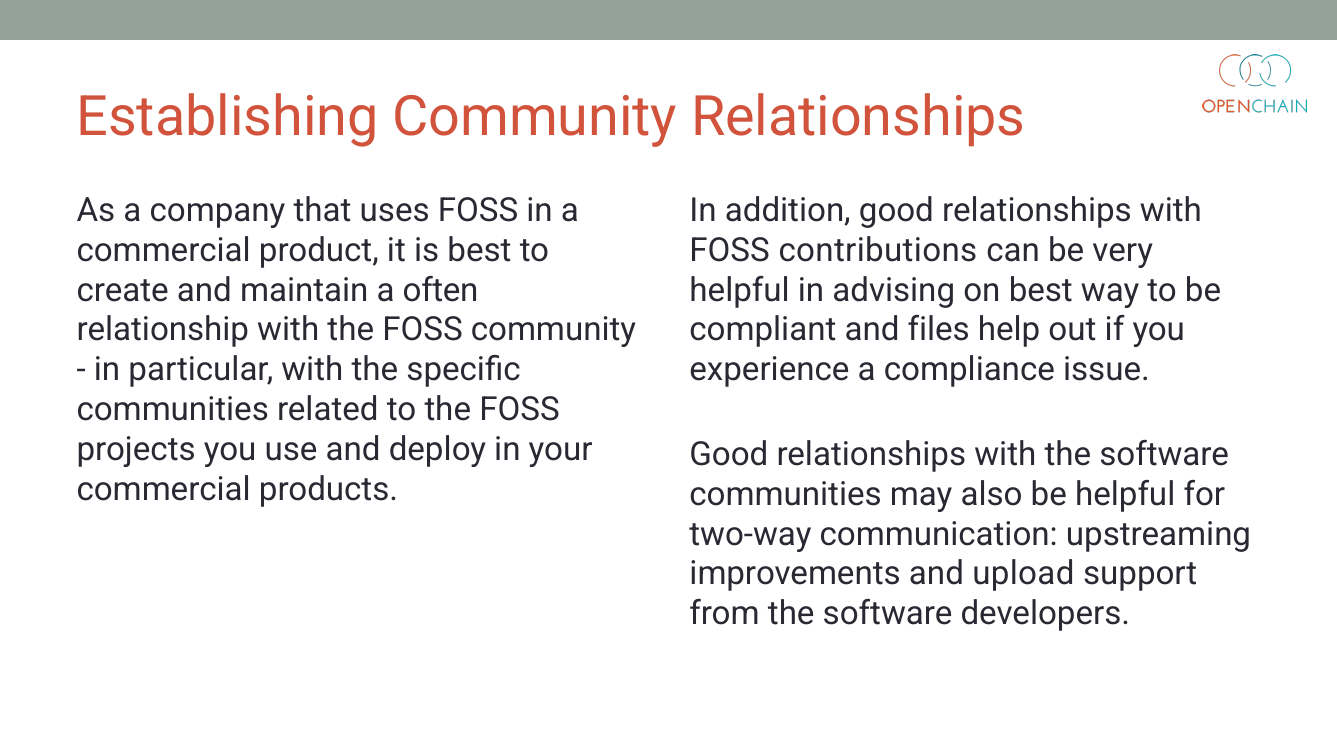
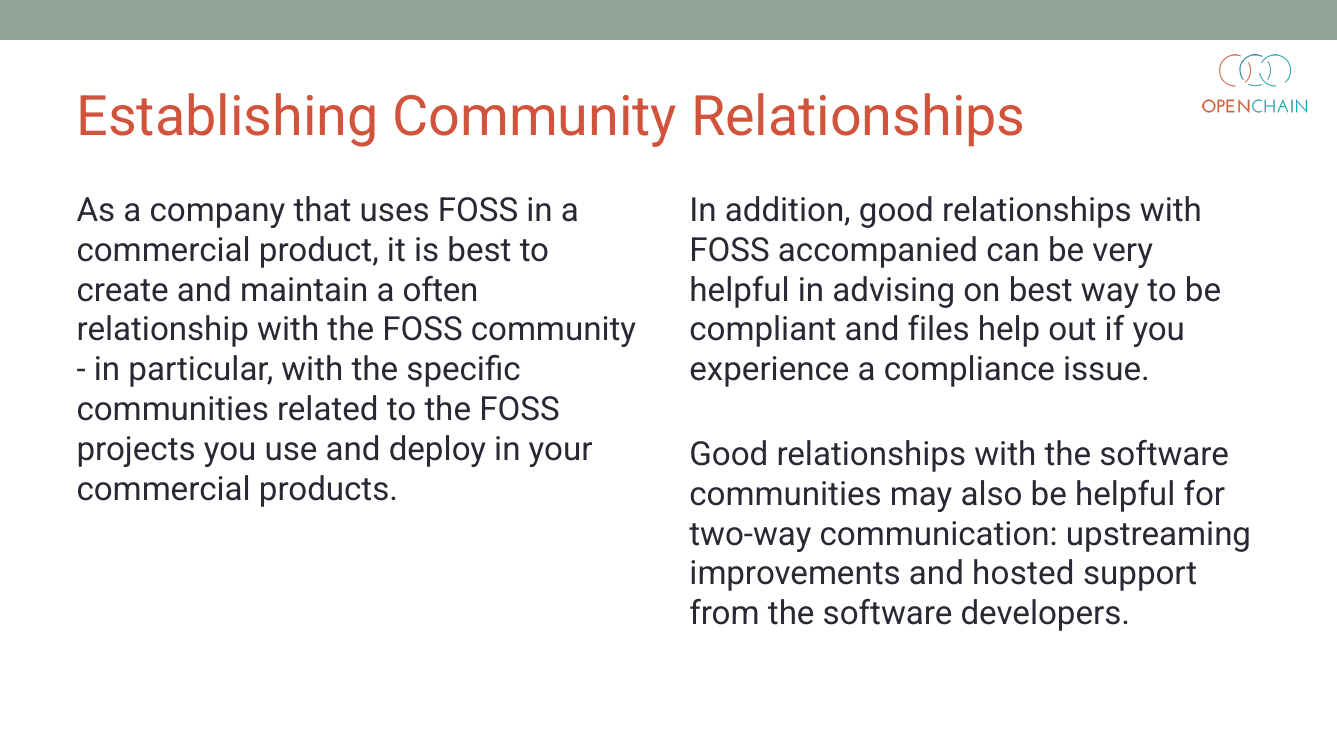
contributions: contributions -> accompanied (878, 250)
upload: upload -> hosted (1023, 574)
